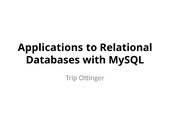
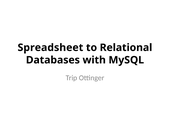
Applications: Applications -> Spreadsheet (50, 48)
